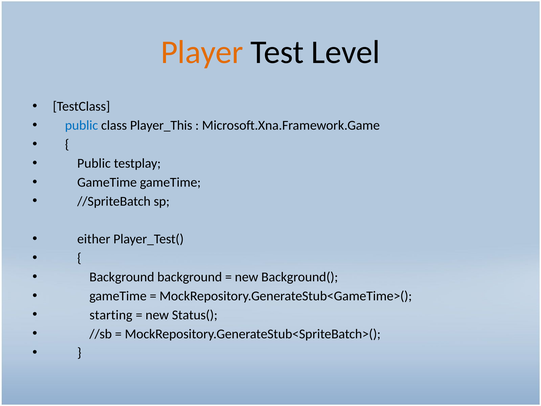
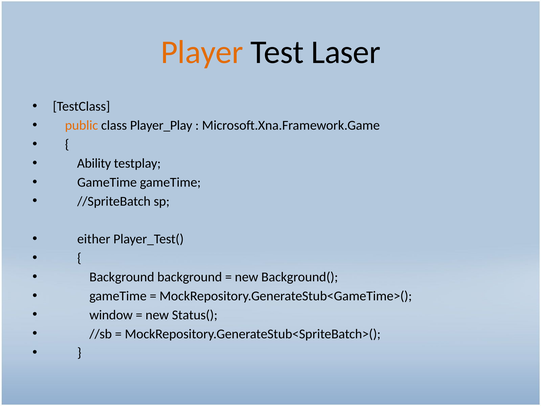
Level: Level -> Laser (346, 52)
public colour: blue -> orange (82, 125)
Player_This: Player_This -> Player_Play (161, 125)
Public: Public -> Ability (94, 163)
starting: starting -> window (111, 315)
